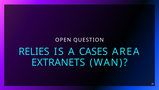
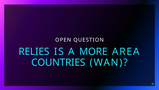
CASES: CASES -> MORE (93, 51)
EXTRANETS: EXTRANETS -> COUNTRIES (58, 62)
